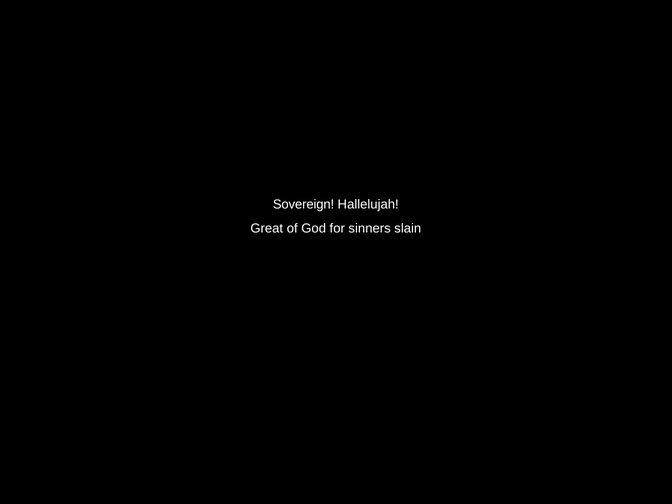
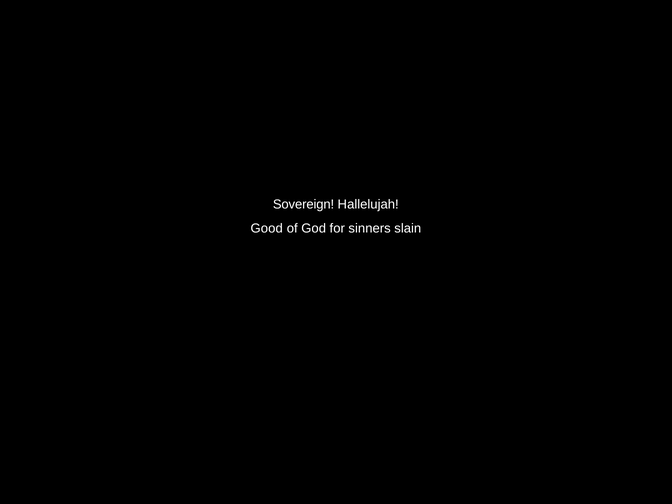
Great: Great -> Good (267, 228)
